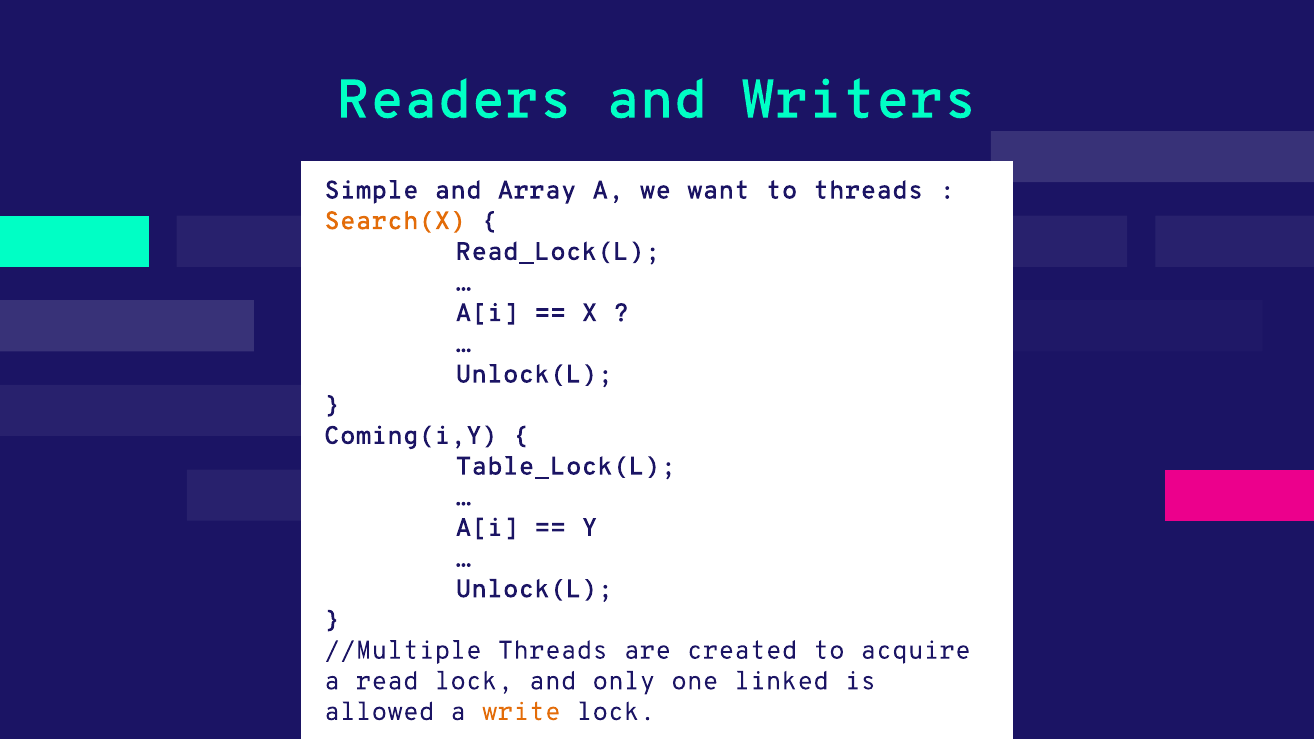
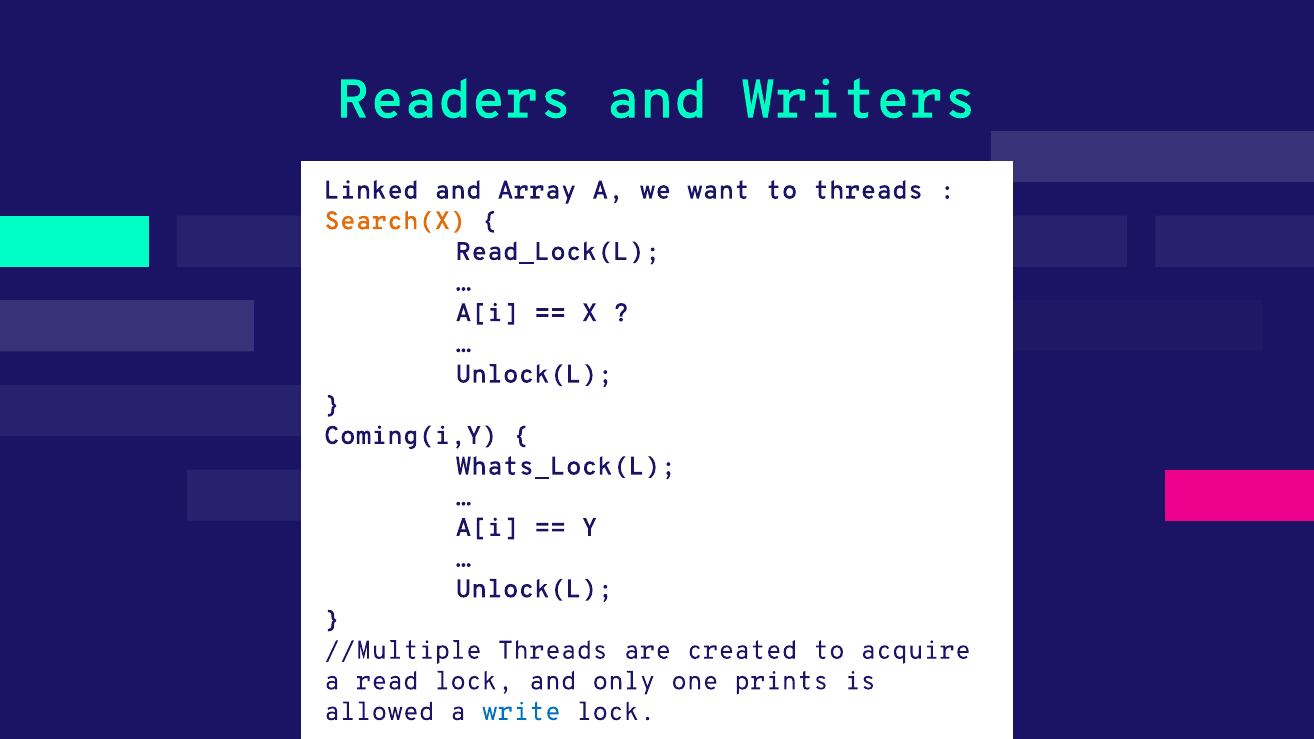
Simple: Simple -> Linked (371, 190)
Table_Lock(L: Table_Lock(L -> Whats_Lock(L (566, 466)
linked: linked -> prints (782, 681)
write colour: orange -> blue (521, 712)
